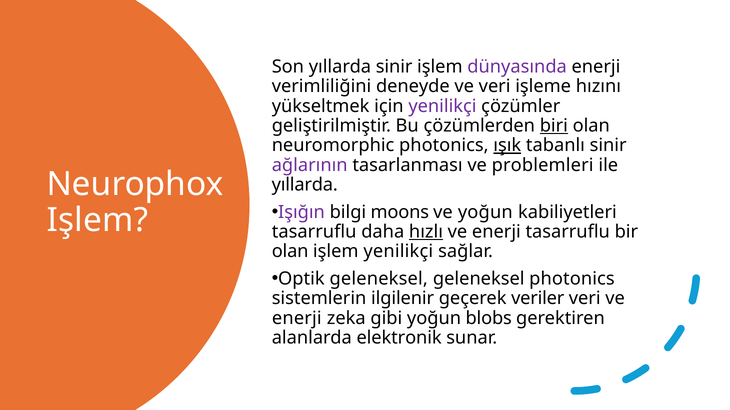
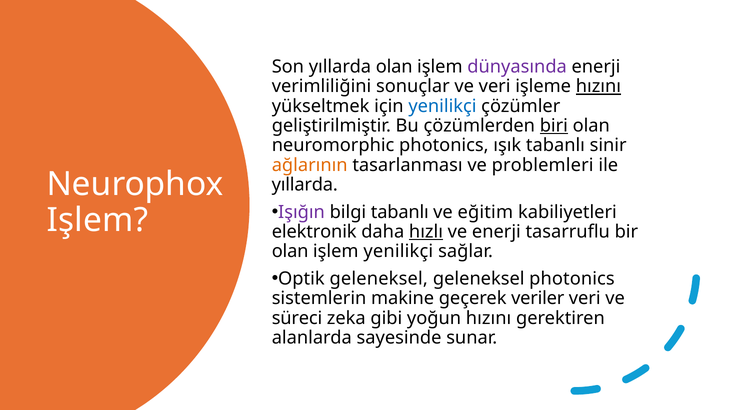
yıllarda sinir: sinir -> olan (394, 67)
deneyde: deneyde -> sonuçlar (413, 87)
hızını underline: none -> present (598, 87)
yenilikçi colour: purple -> blue (442, 106)
ışık underline: present -> none (507, 146)
ağlarının colour: purple -> orange (310, 165)
bilgi moons: moons -> tabanlı (400, 212)
ve yoğun: yoğun -> eğitim (485, 212)
tasarruflu: tasarruflu -> elektronik (314, 232)
ilgilenir: ilgilenir -> makine (403, 299)
enerji: enerji -> süreci (297, 318)
yoğun blobs: blobs -> hızını (489, 318)
elektronik: elektronik -> sayesinde (399, 338)
